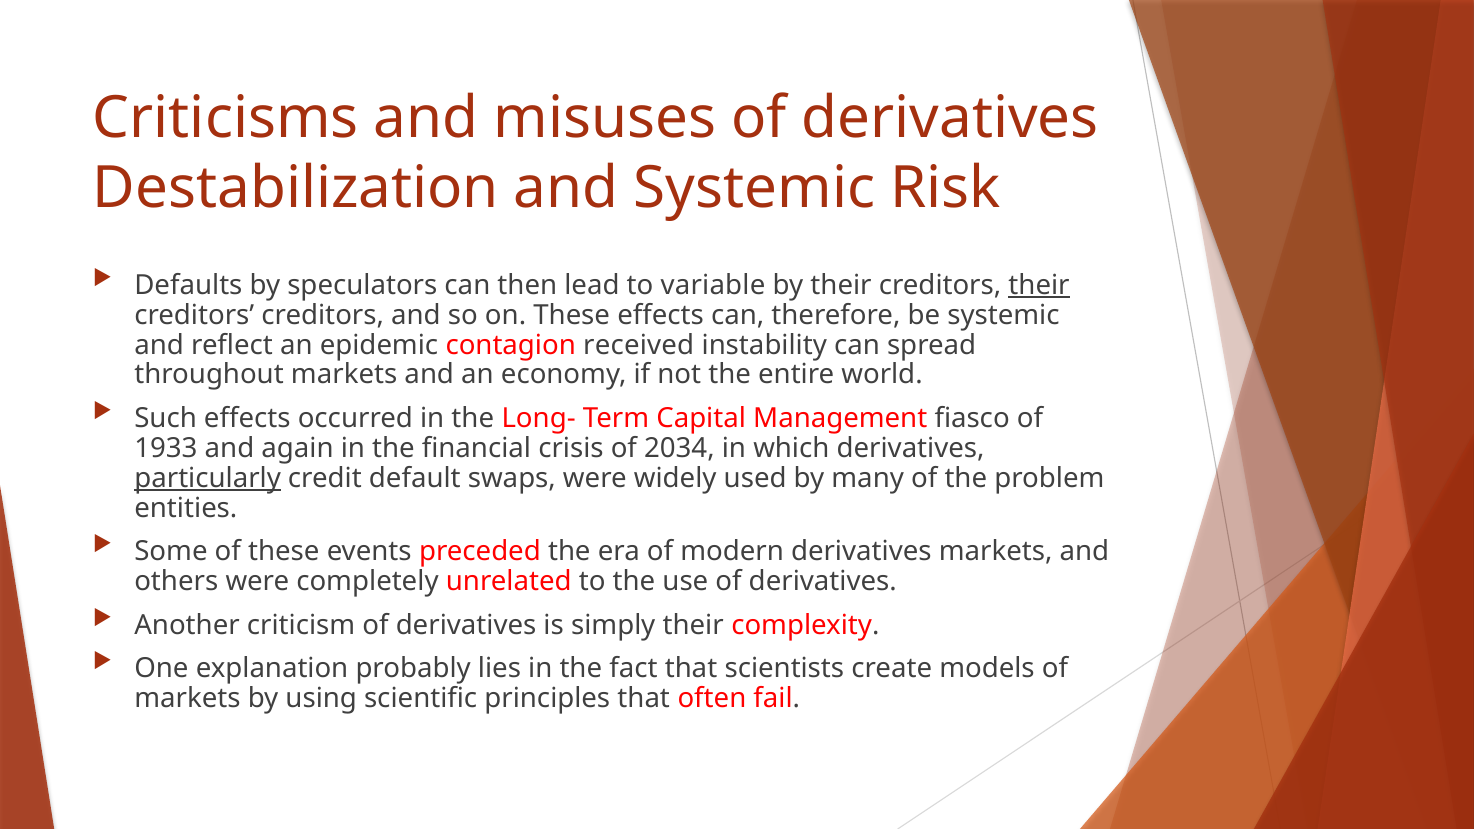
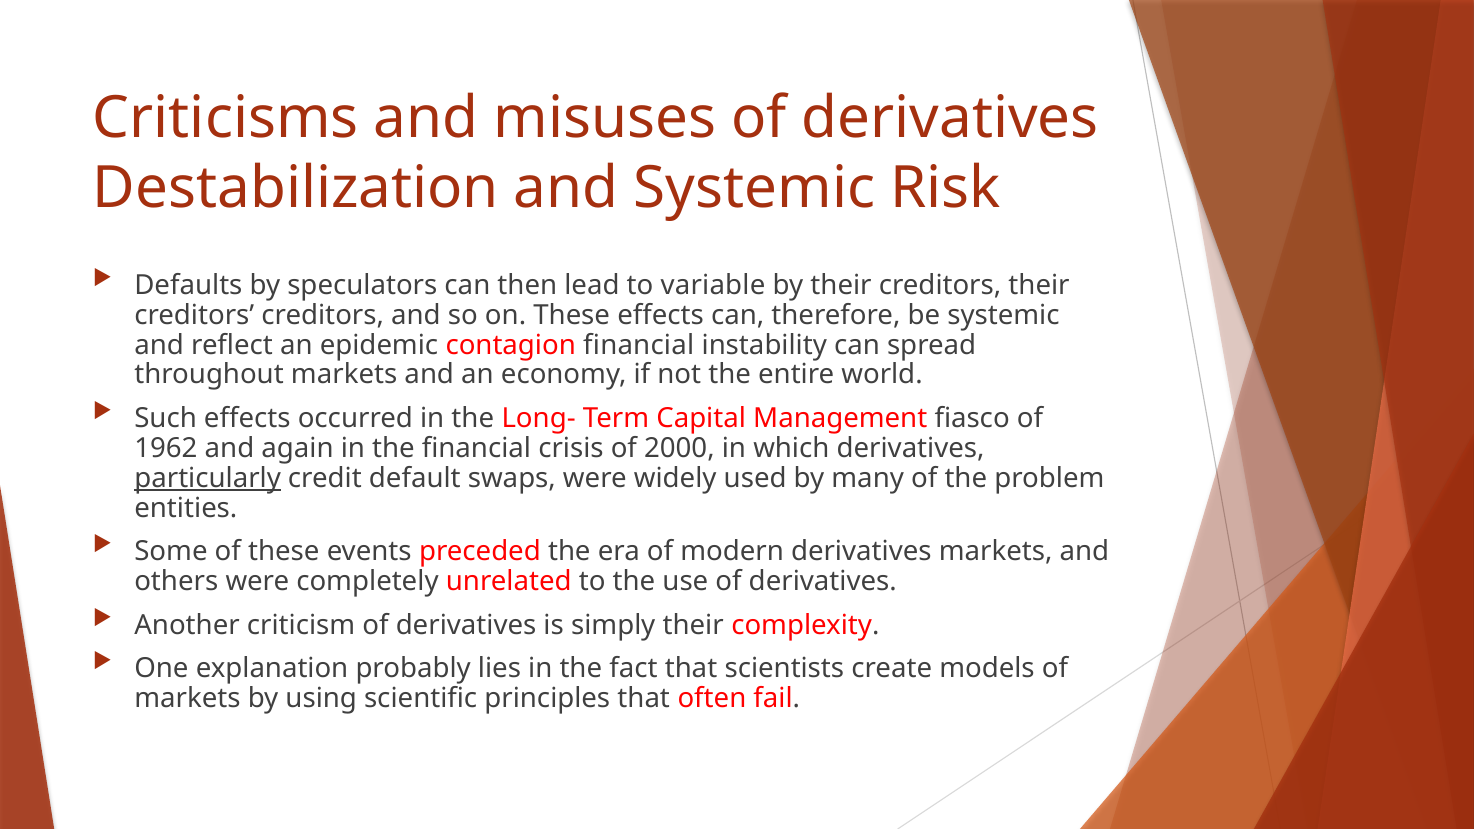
their underline: present -> none (1039, 285)
contagion received: received -> financial (639, 345)
1933: 1933 -> 1962 (166, 448)
2034: 2034 -> 2000 (679, 448)
